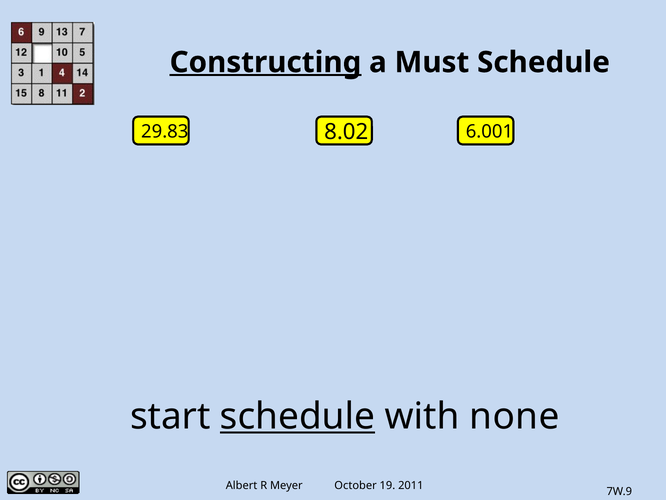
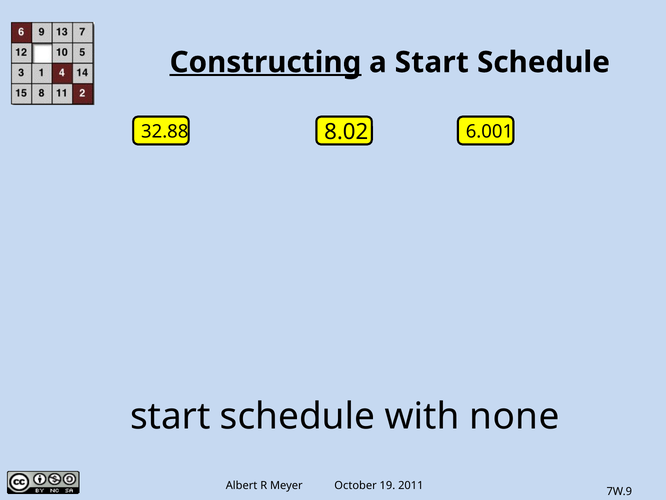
a Must: Must -> Start (432, 62)
29.83: 29.83 -> 32.88 (165, 132)
schedule underline: present -> none (297, 416)
